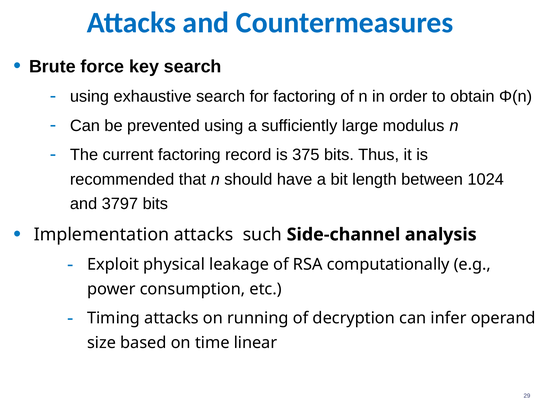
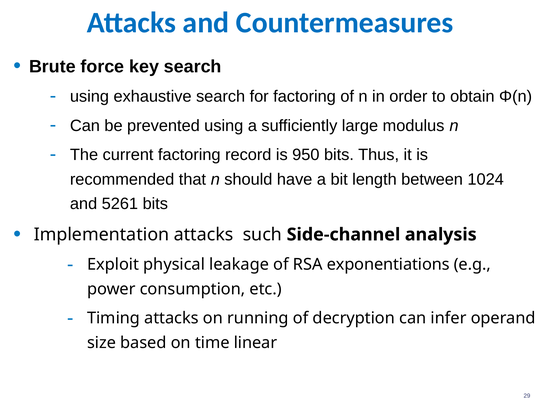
375: 375 -> 950 (306, 155)
3797: 3797 -> 5261 (120, 204)
computationally: computationally -> exponentiations (388, 265)
